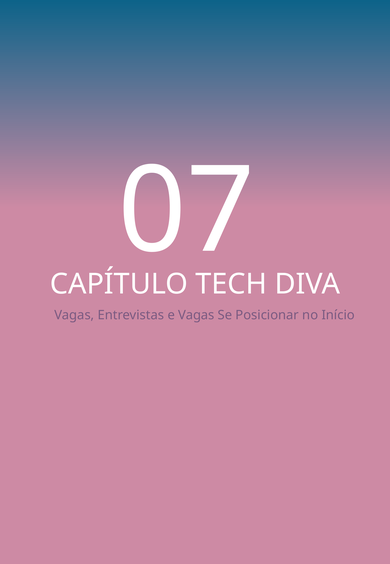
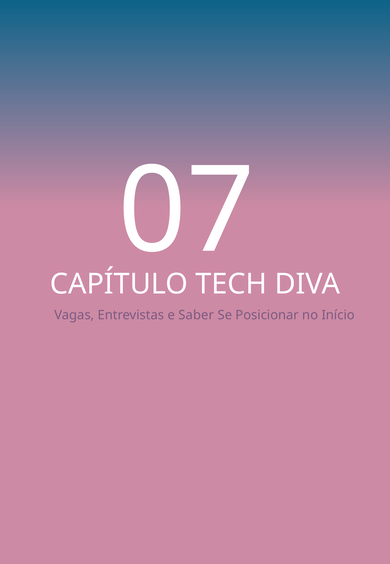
e Vagas: Vagas -> Saber (196, 315)
